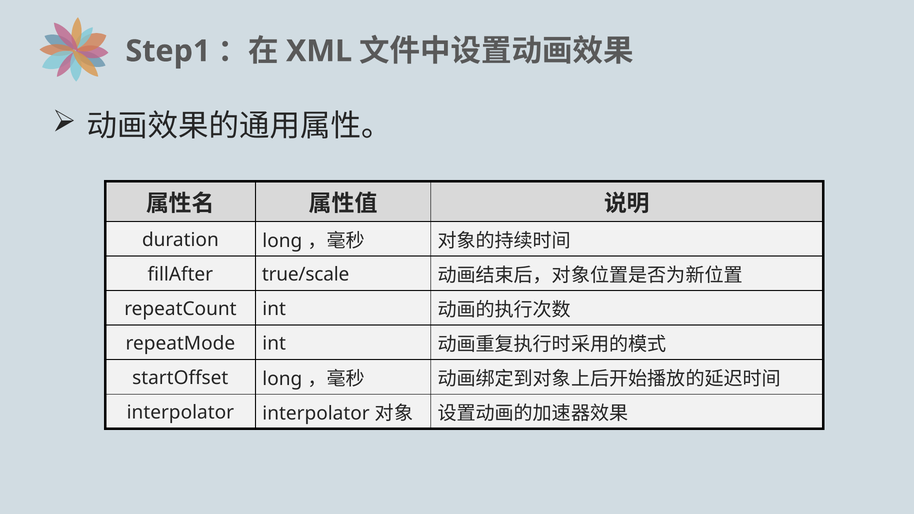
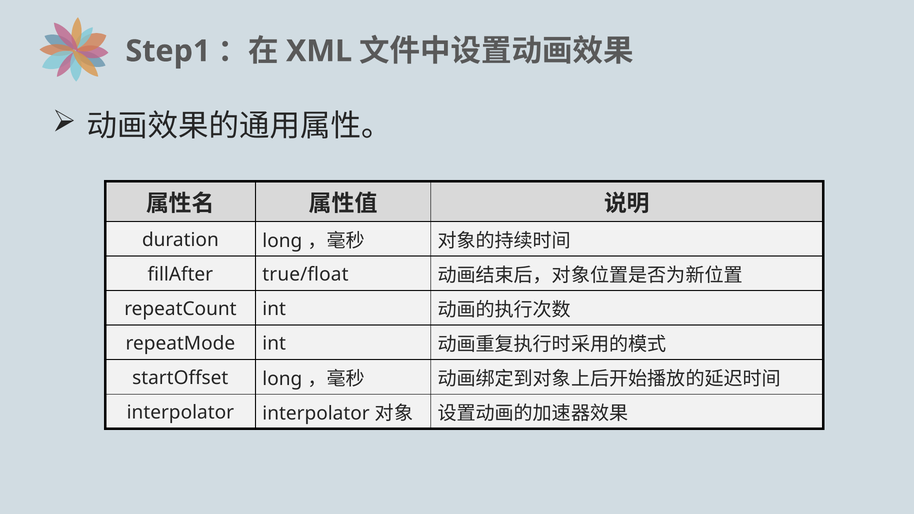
true/scale: true/scale -> true/float (305, 275)
